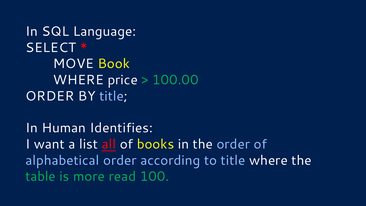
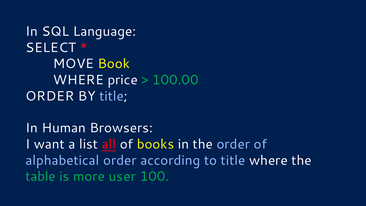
Identifies: Identifies -> Browsers (121, 128)
read: read -> user (122, 176)
